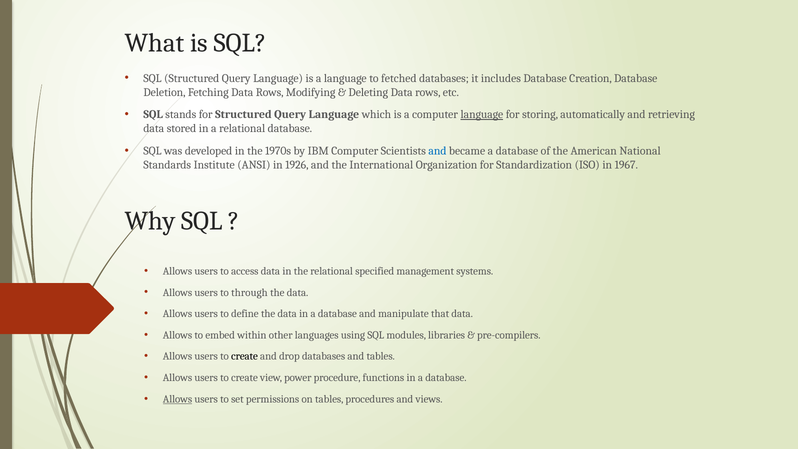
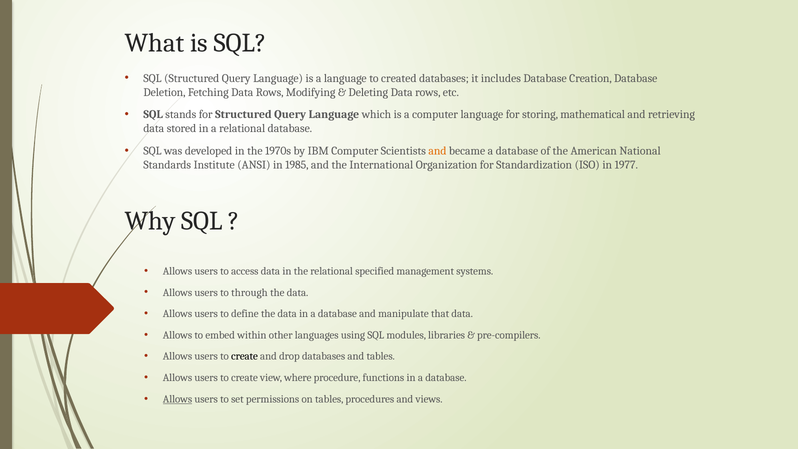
fetched: fetched -> created (399, 78)
language underline: present -> none (482, 114)
automatically: automatically -> mathematical (593, 114)
and colour: blue -> orange (437, 151)
1926: 1926 -> 1985 (297, 165)
1967: 1967 -> 1977 (626, 165)
power: power -> where (298, 378)
